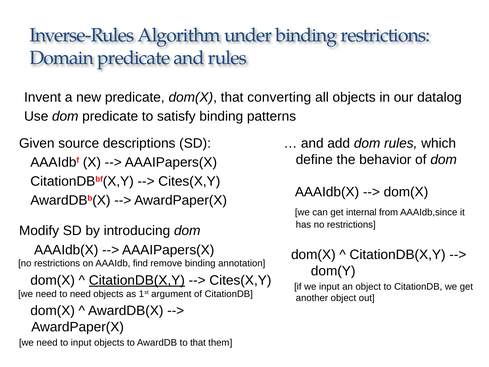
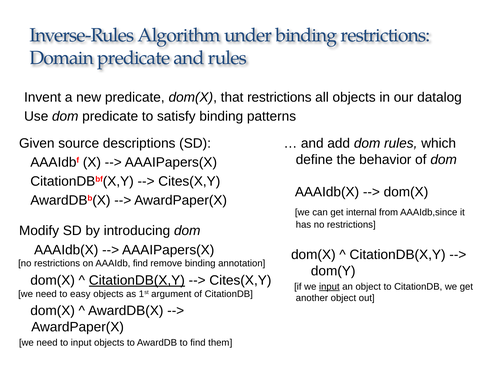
that converting: converting -> restrictions (279, 97)
input underline: none -> present (329, 286)
to need: need -> easy (80, 294)
to that: that -> find (198, 342)
